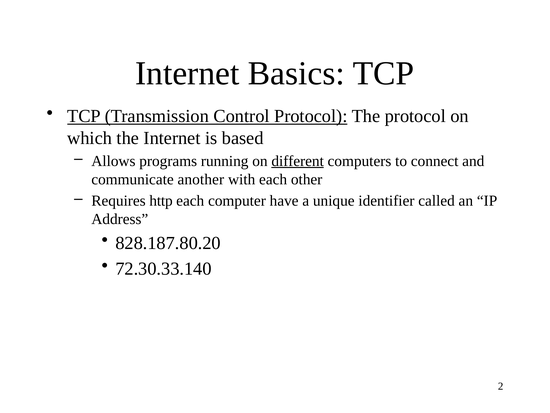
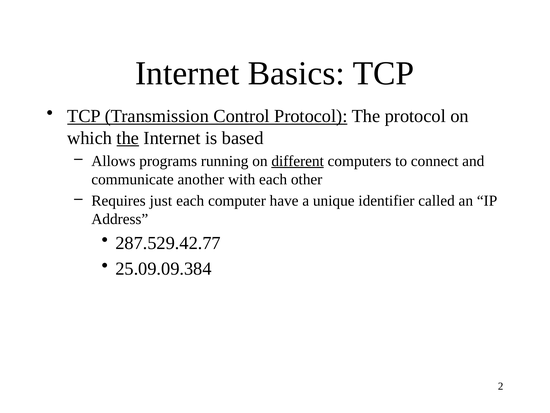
the underline: none -> present (128, 138)
http: http -> just (161, 201)
828.187.80.20: 828.187.80.20 -> 287.529.42.77 (168, 243)
72.30.33.140: 72.30.33.140 -> 25.09.09.384 (164, 269)
